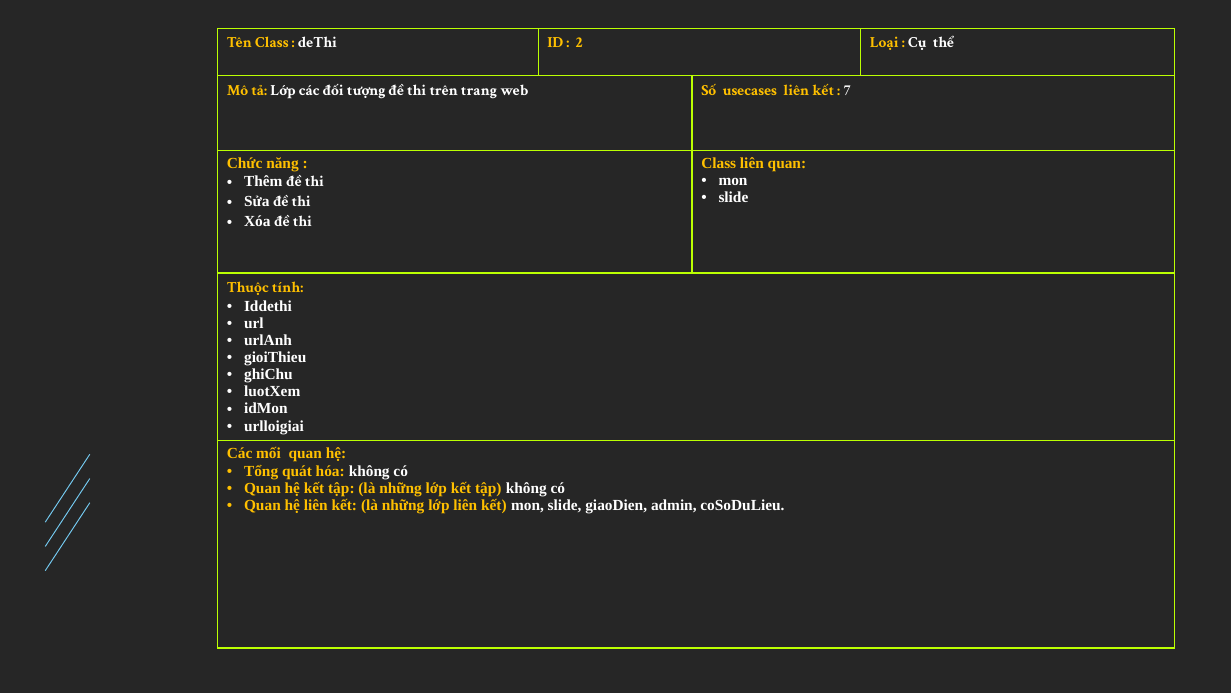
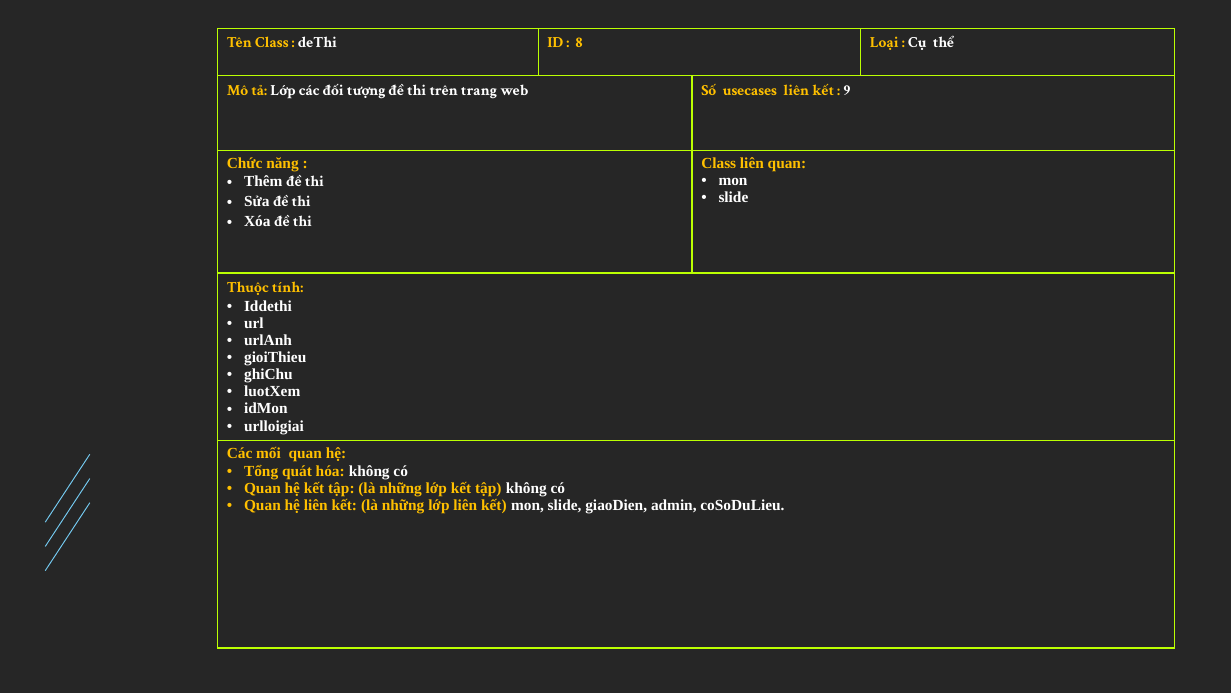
2: 2 -> 8 (579, 43)
7: 7 -> 9 (847, 90)
